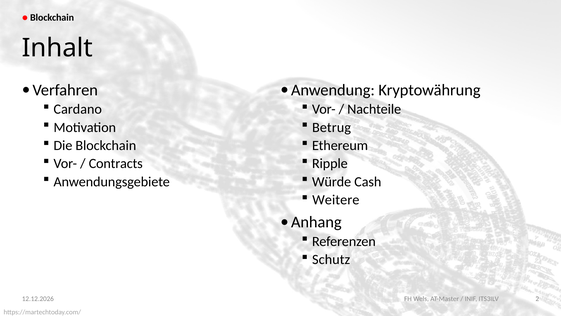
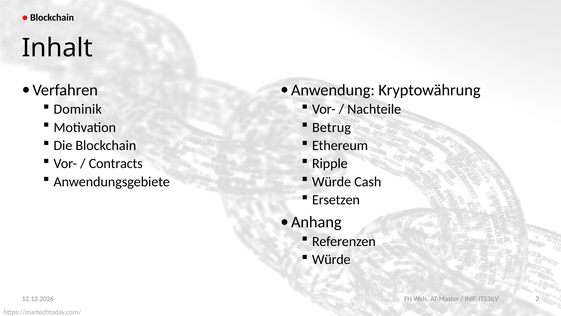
Cardano: Cardano -> Dominik (78, 109)
Weitere: Weitere -> Ersetzen (336, 200)
Schutz: Schutz -> Würde (331, 259)
